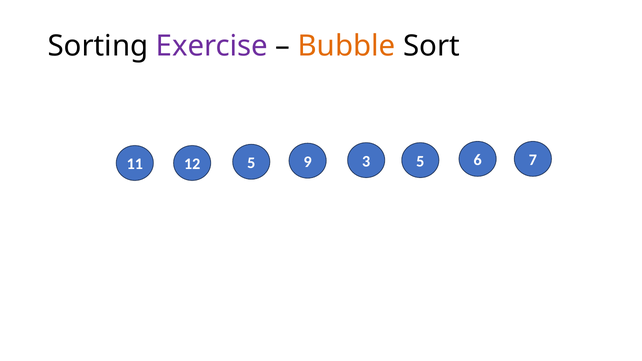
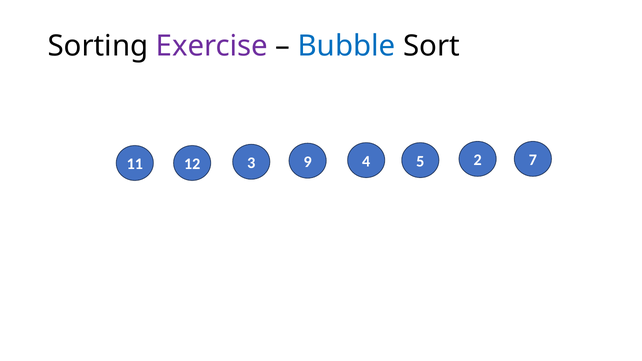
Bubble colour: orange -> blue (347, 46)
12 5: 5 -> 3 (251, 163)
3: 3 -> 4 (366, 161)
6: 6 -> 2 (478, 160)
